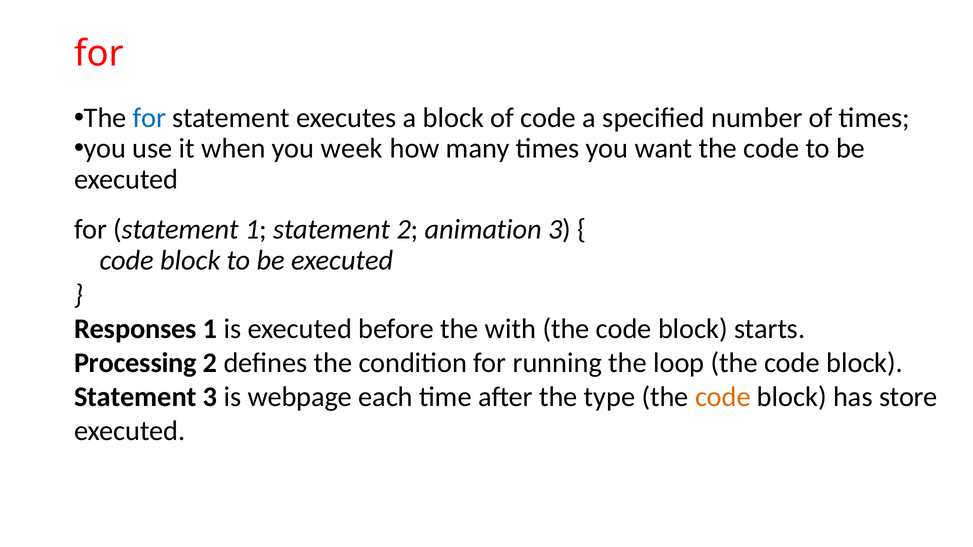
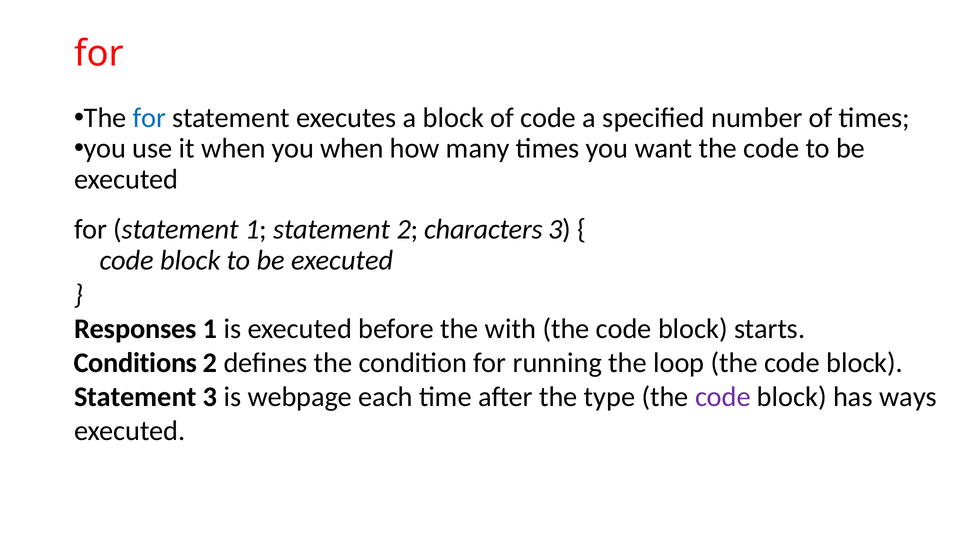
you week: week -> when (352, 149)
animation: animation -> characters (483, 230)
Processing: Processing -> Conditions (135, 363)
code colour: orange -> purple (723, 397)
store: store -> ways (908, 397)
